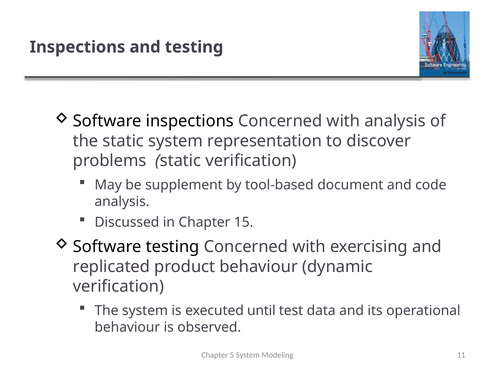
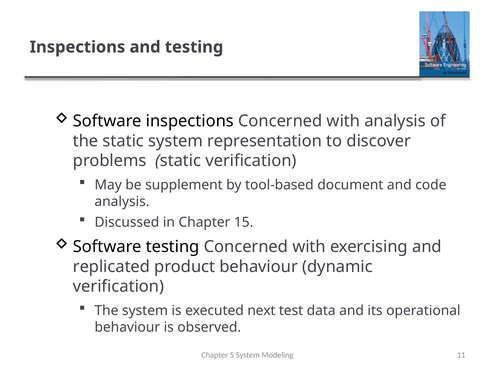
until: until -> next (261, 310)
